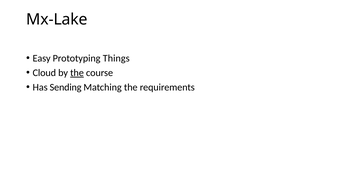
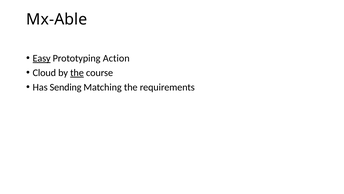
Mx-Lake: Mx-Lake -> Mx-Able (57, 19)
Easy underline: none -> present (42, 58)
Things: Things -> Action (116, 58)
